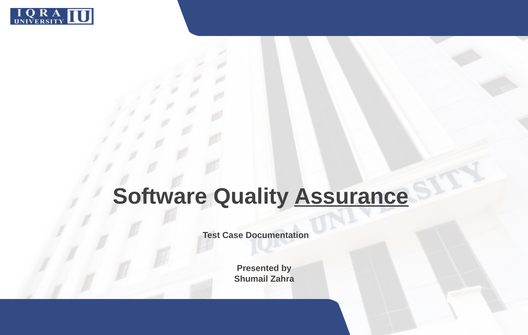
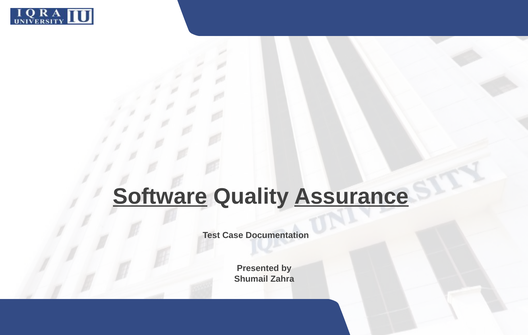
Software underline: none -> present (160, 197)
